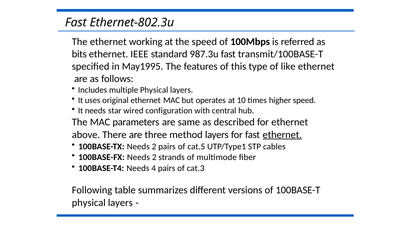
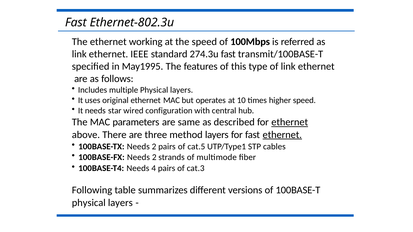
bits: bits -> link (79, 54)
987.3u: 987.3u -> 274.3u (204, 54)
of like: like -> link (288, 67)
ethernet underline: none -> present (290, 122)
